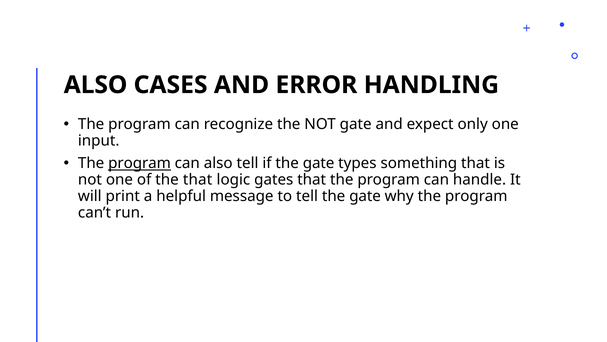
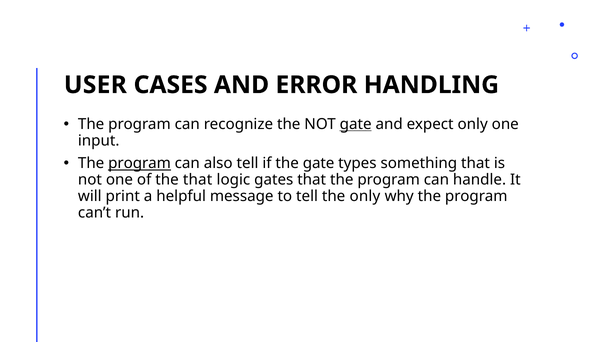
ALSO: ALSO -> USER (95, 85)
gate underline: none -> present (356, 124)
tell the gate: gate -> only (365, 196)
